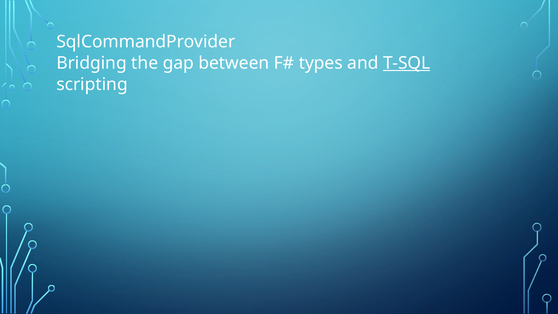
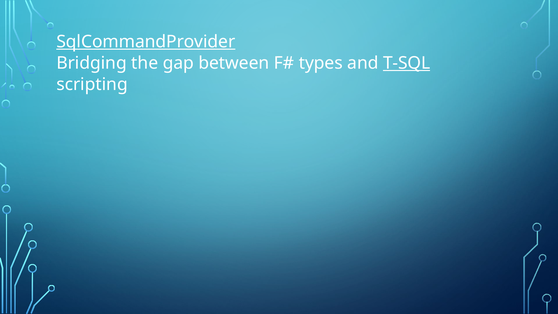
SqlCommandProvider underline: none -> present (146, 42)
